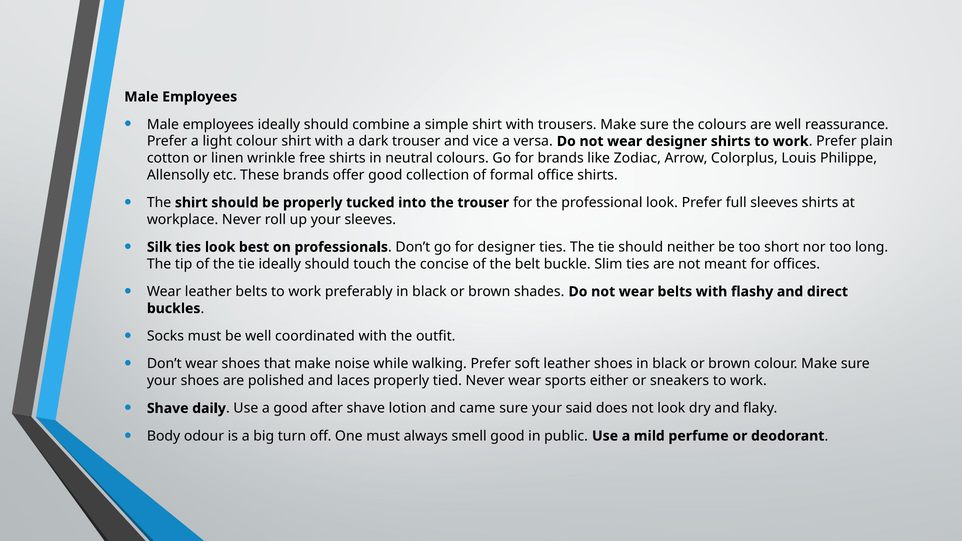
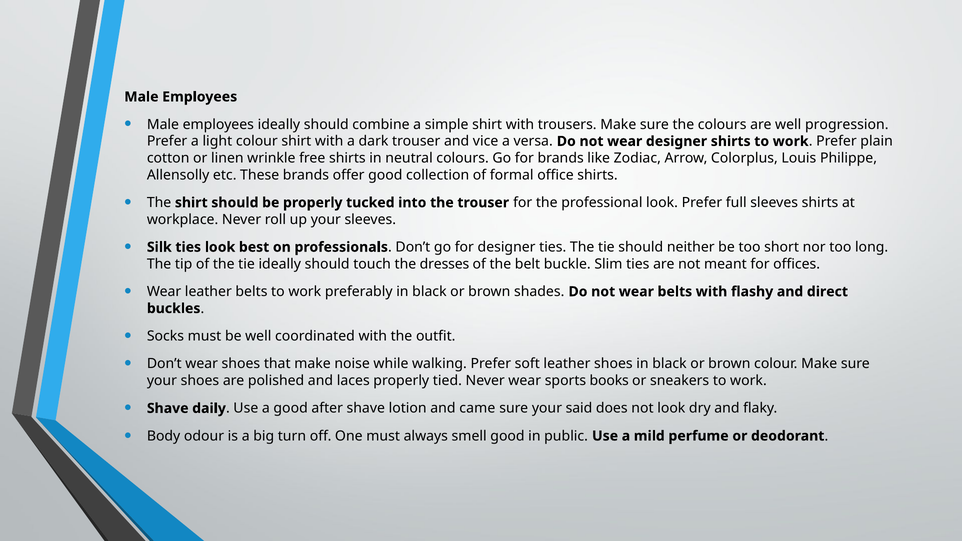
reassurance: reassurance -> progression (847, 124)
concise: concise -> dresses (444, 264)
either: either -> books (609, 381)
